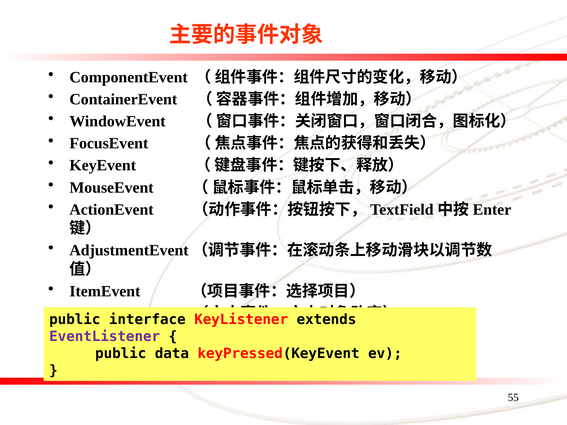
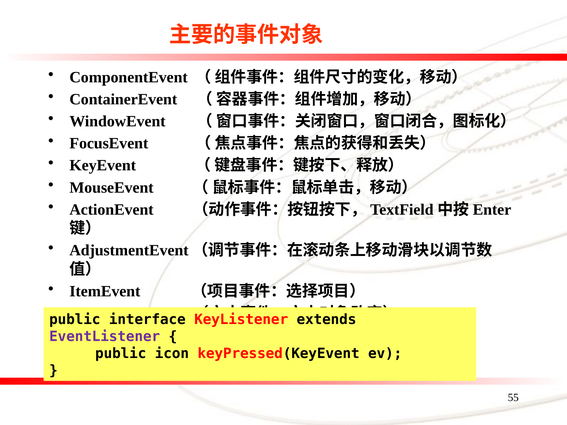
data: data -> icon (172, 354)
